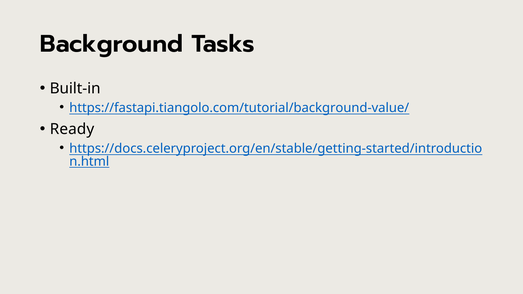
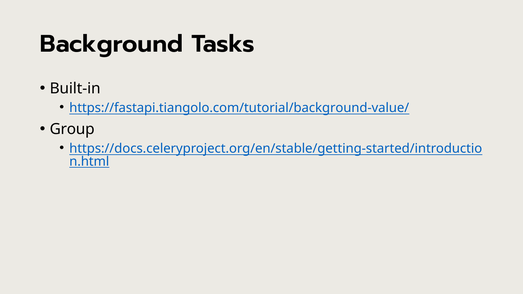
Ready: Ready -> Group (72, 129)
